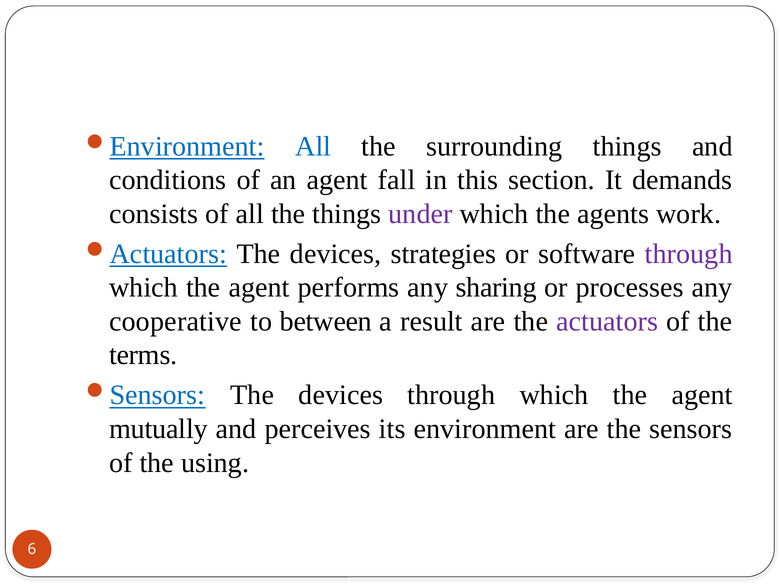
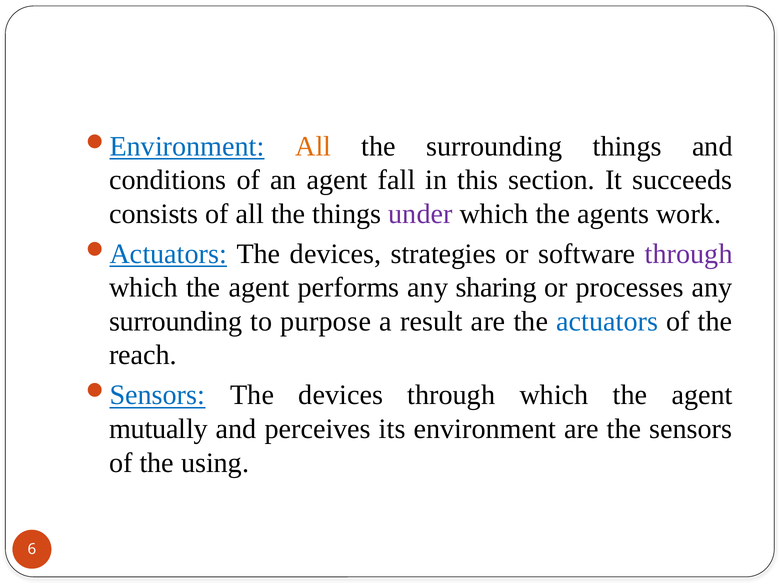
All colour: blue -> orange (313, 146)
demands: demands -> succeeds (682, 180)
cooperative: cooperative -> surrounding (176, 321)
between: between -> purpose (326, 321)
actuators colour: purple -> blue (607, 321)
terms: terms -> reach (143, 355)
